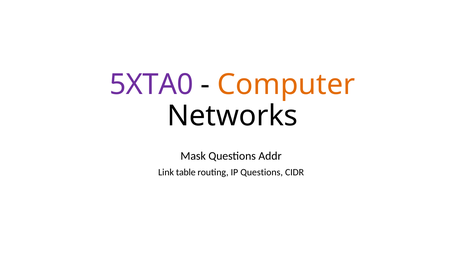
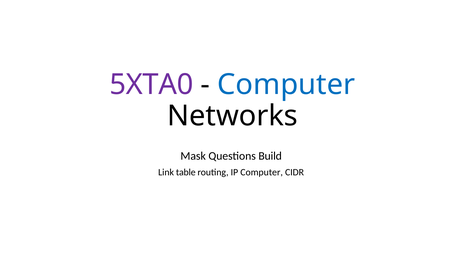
Computer colour: orange -> blue (286, 85)
Addr: Addr -> Build (270, 156)
IP Questions: Questions -> Computer (262, 173)
